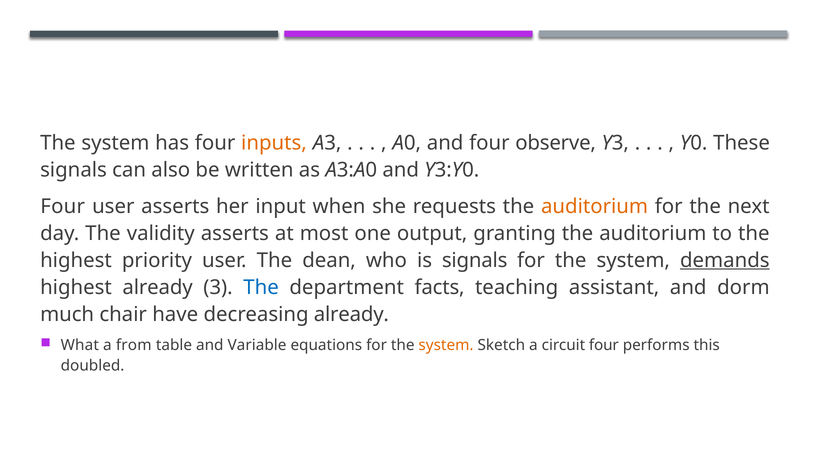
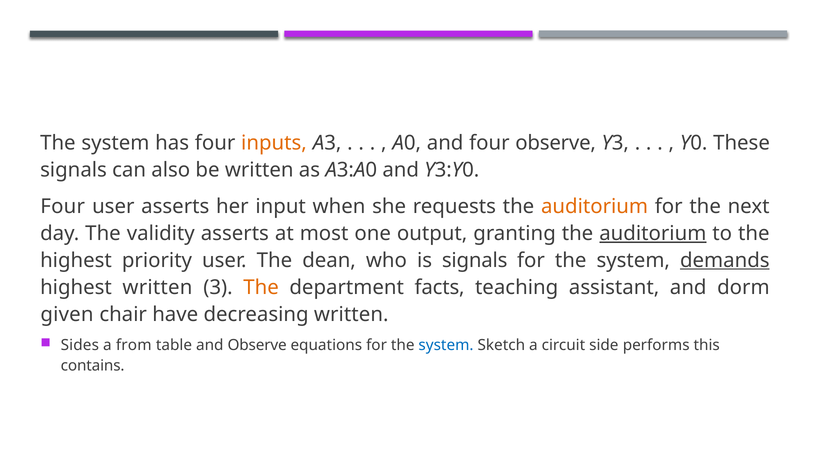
auditorium underline: none -> present (653, 233)
highest already: already -> written (157, 287)
The colour: blue -> orange (261, 287)
much: much -> given (67, 314)
decreasing already: already -> written (351, 314)
What: What -> Sides (80, 345)
and Variable: Variable -> Observe (257, 345)
system colour: orange -> blue (446, 345)
circuit four: four -> side (604, 345)
doubled: doubled -> contains (93, 365)
